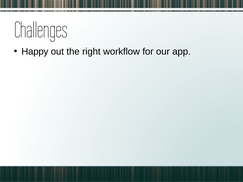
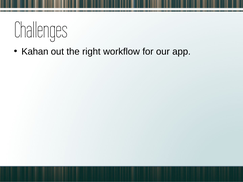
Happy: Happy -> Kahan (35, 52)
